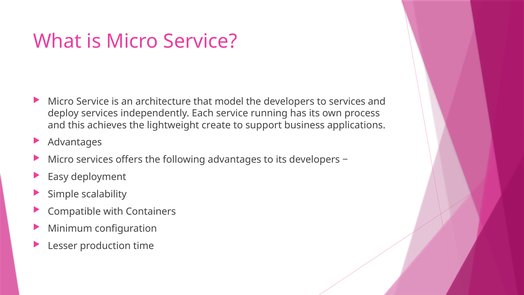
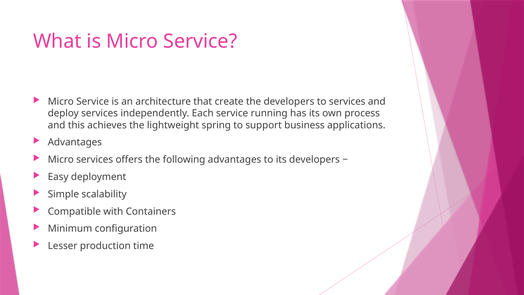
model: model -> create (229, 101)
create: create -> spring (216, 125)
